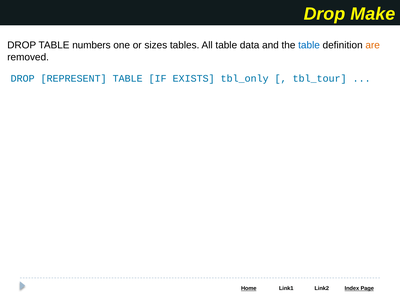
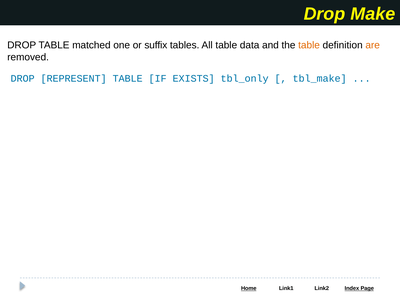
numbers: numbers -> matched (91, 45)
sizes: sizes -> suffix (156, 45)
table colour: blue -> orange (309, 45)
tbl_tour: tbl_tour -> tbl_make (320, 79)
